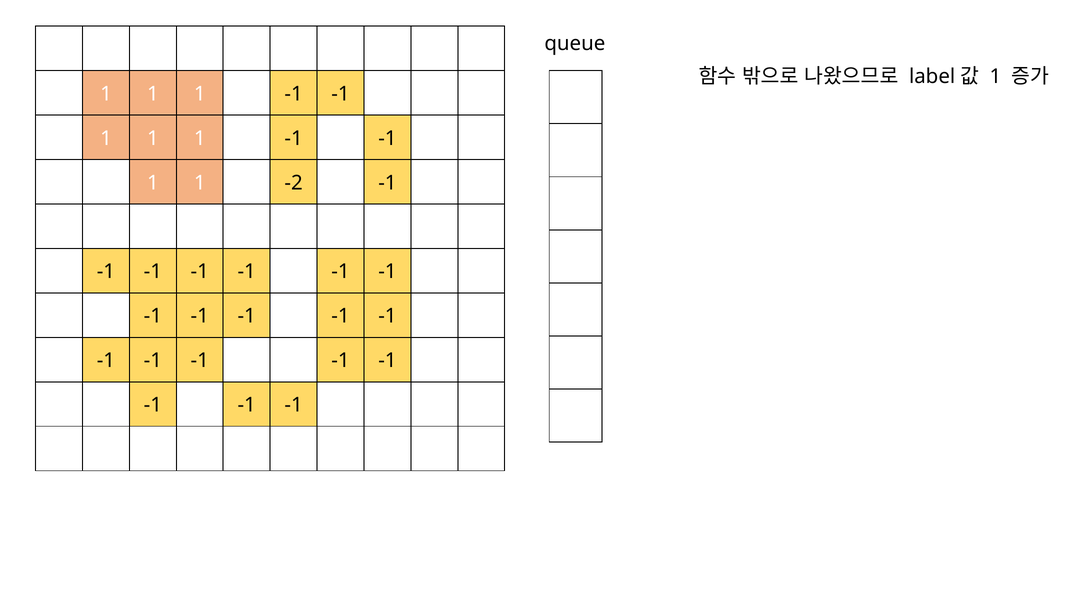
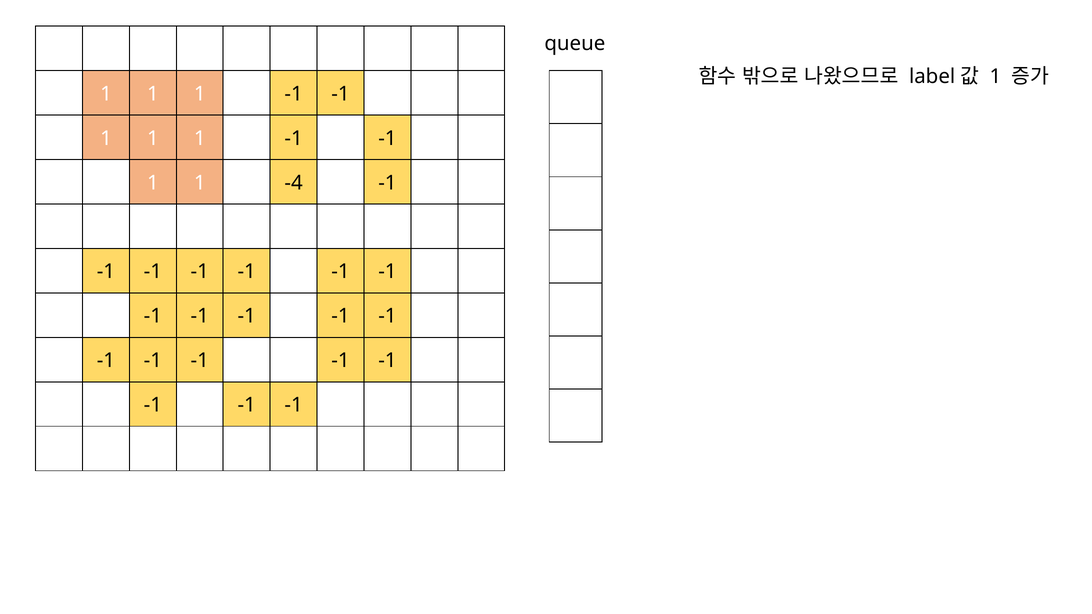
-2: -2 -> -4 (294, 183)
